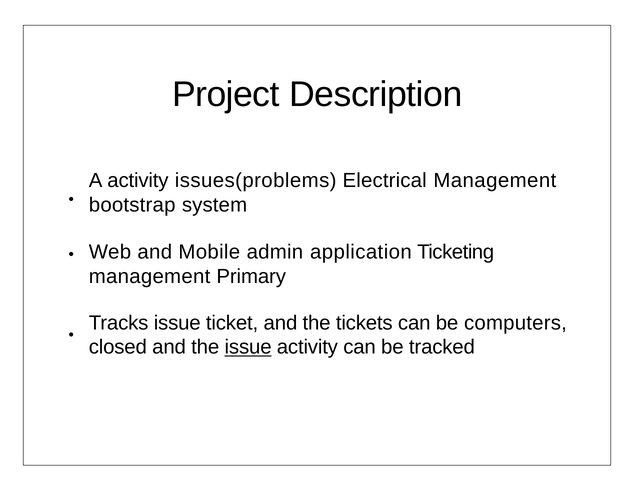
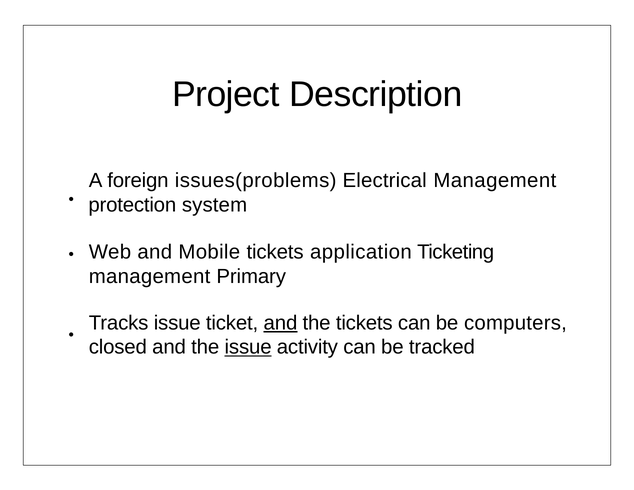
A activity: activity -> foreign (138, 181)
bootstrap: bootstrap -> protection (132, 205)
Mobile admin: admin -> tickets (275, 252)
and underline: none -> present (280, 323)
